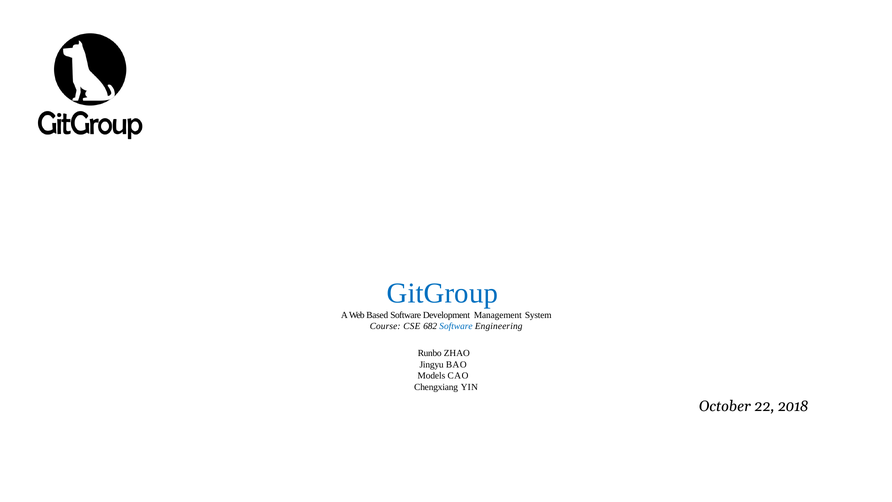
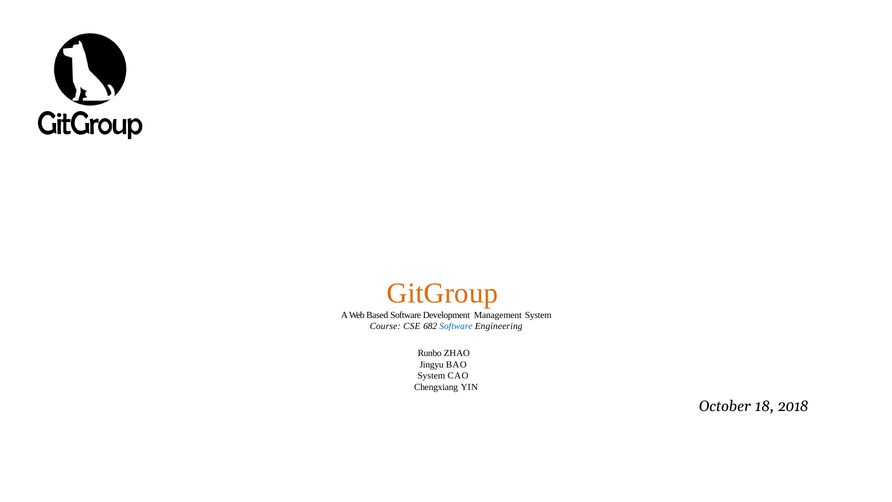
GitGroup colour: blue -> orange (442, 293)
Models: Models -> System (431, 376)
22: 22 -> 18 (764, 406)
